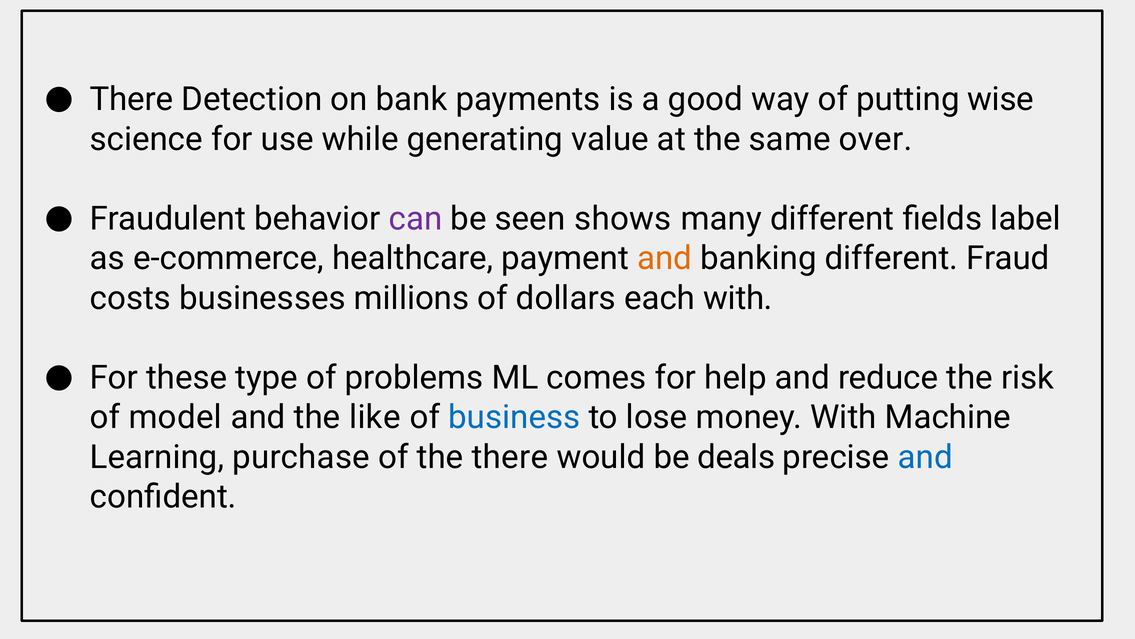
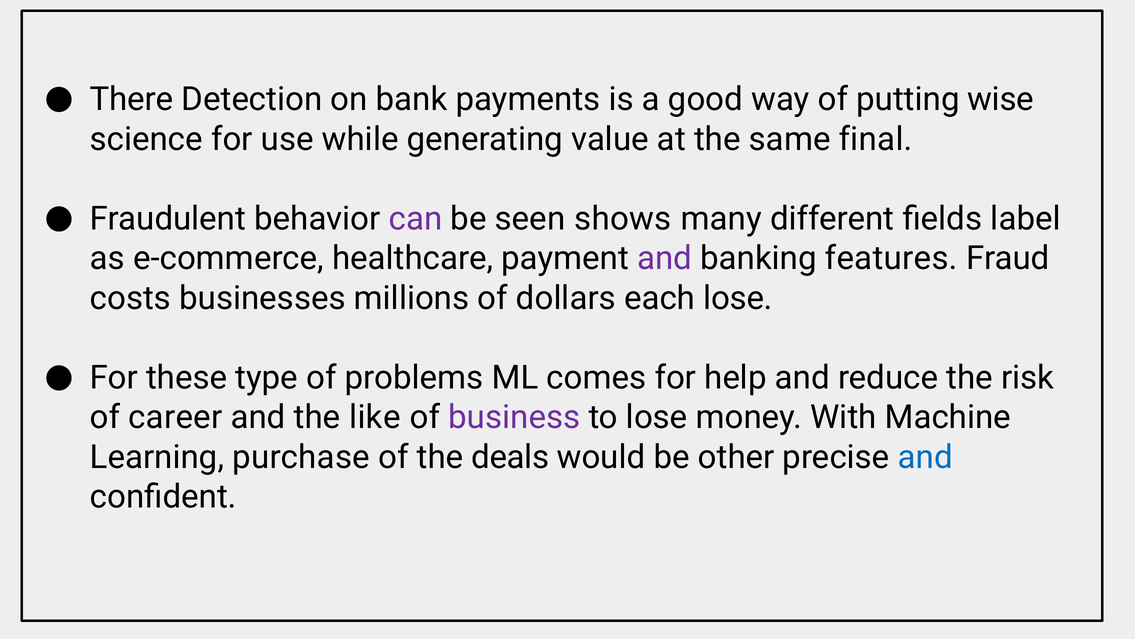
over: over -> final (876, 139)
and colour: orange -> purple (665, 258)
banking different: different -> features (891, 258)
each with: with -> lose (738, 298)
model: model -> career (175, 417)
business colour: blue -> purple (514, 417)
the there: there -> deals (510, 457)
deals: deals -> other (736, 457)
